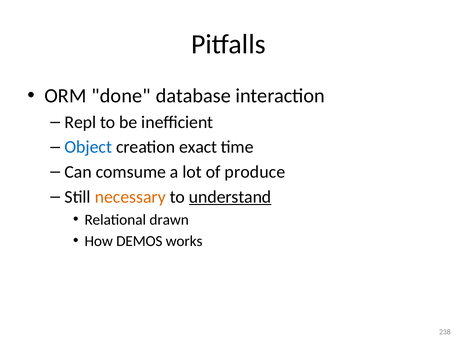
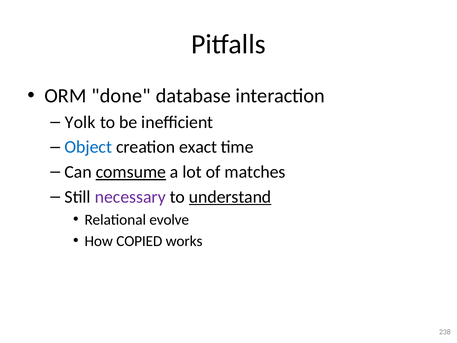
Repl: Repl -> Yolk (80, 122)
comsume underline: none -> present (131, 172)
produce: produce -> matches (255, 172)
necessary colour: orange -> purple (130, 197)
drawn: drawn -> evolve (169, 219)
DEMOS: DEMOS -> COPIED (139, 241)
